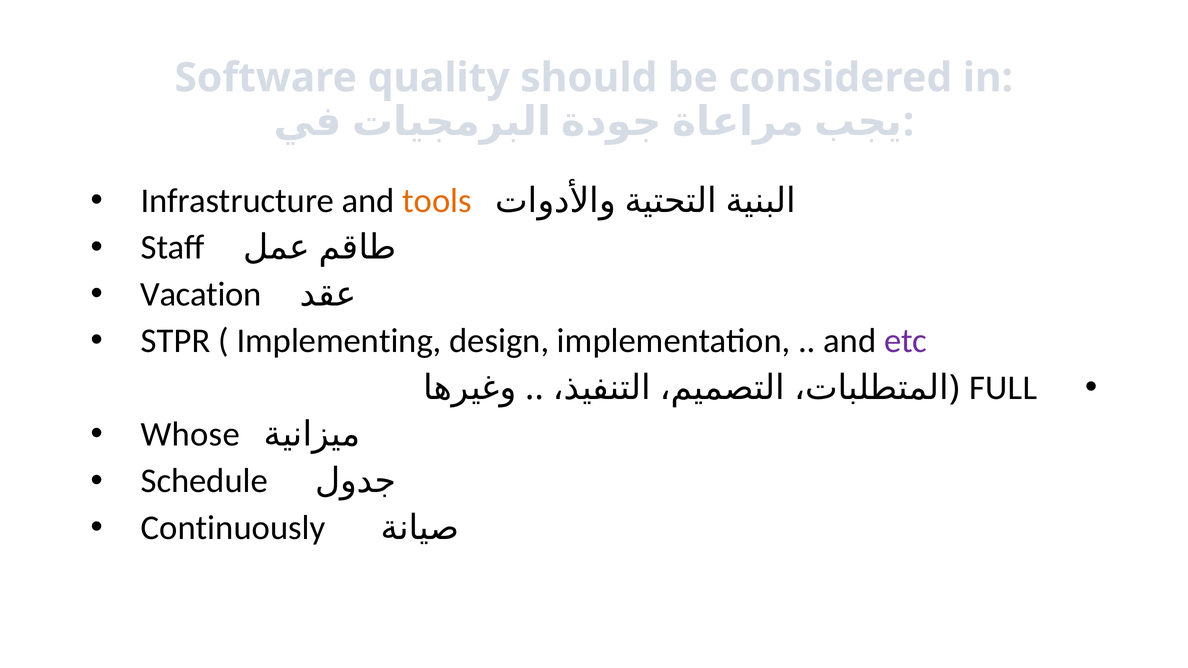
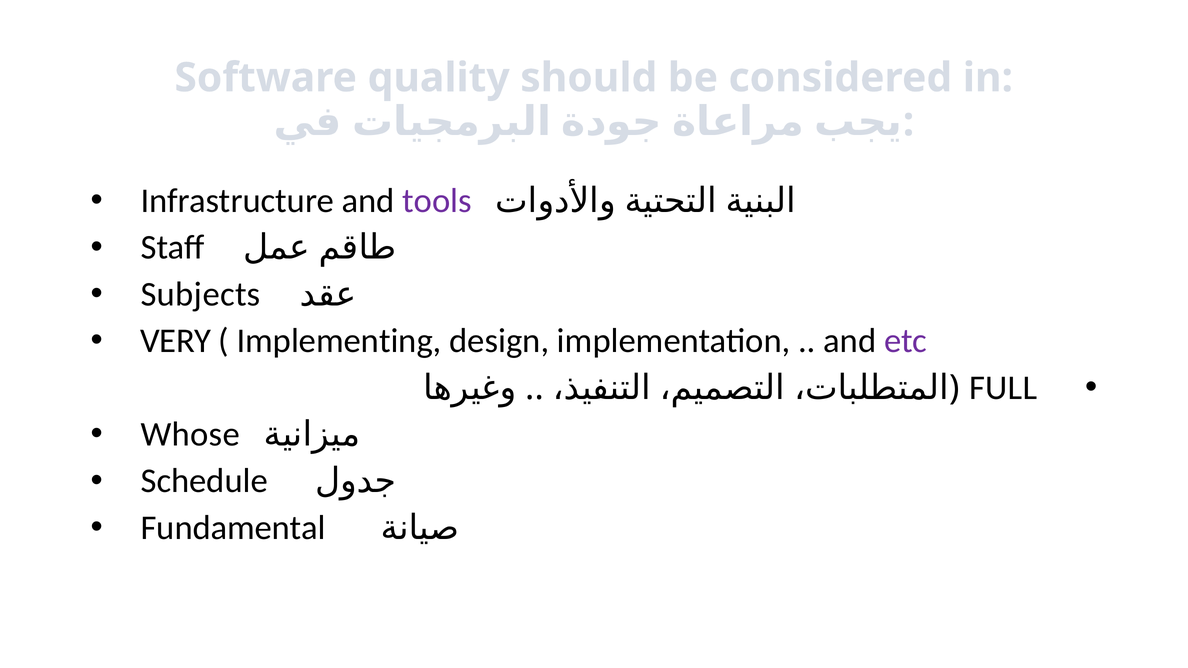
tools colour: orange -> purple (437, 201)
Vacation: Vacation -> Subjects (201, 294)
STPR: STPR -> VERY (176, 341)
Continuously: Continuously -> Fundamental (233, 528)
